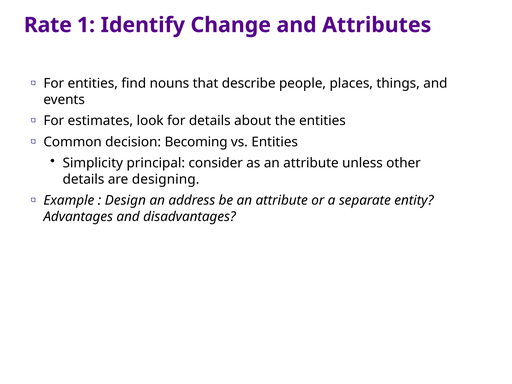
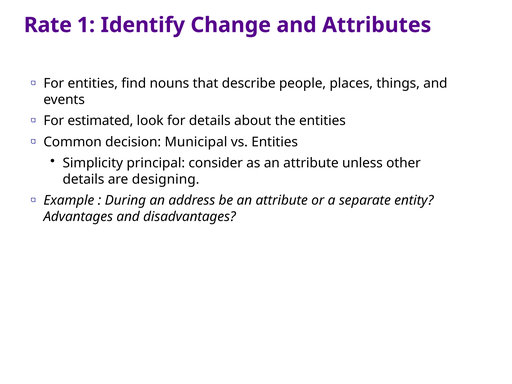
estimates: estimates -> estimated (100, 121)
Becoming: Becoming -> Municipal (196, 142)
Design: Design -> During (125, 201)
